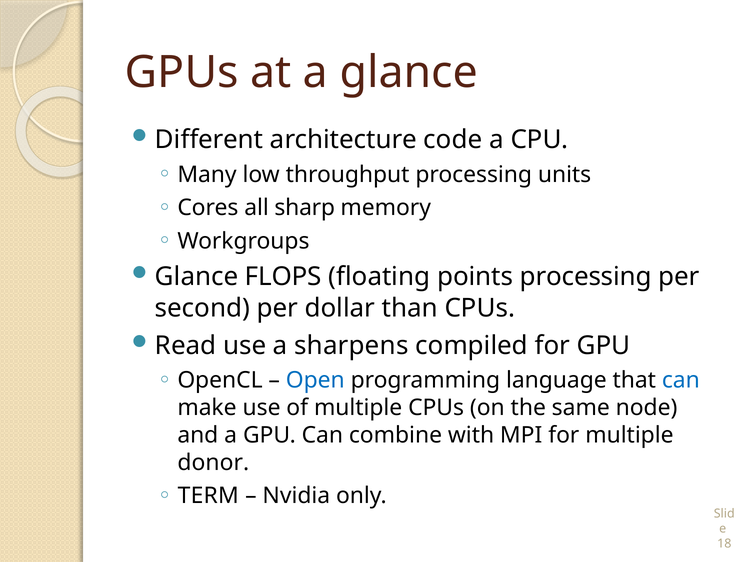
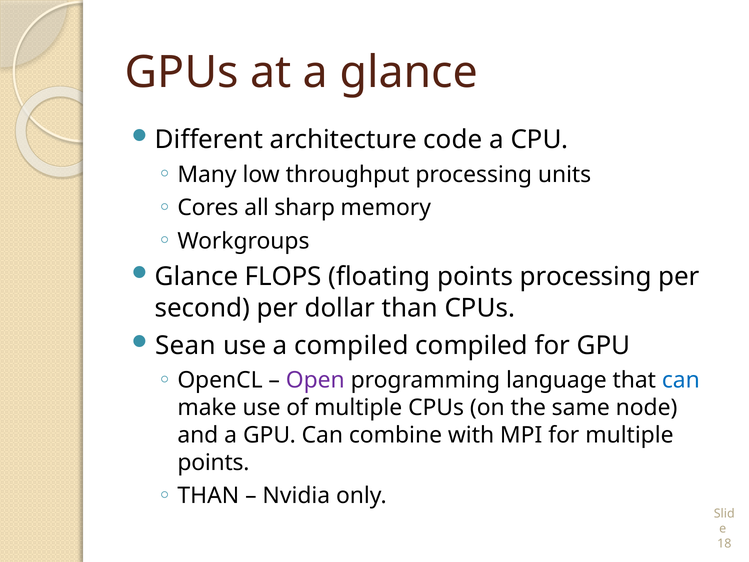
Read: Read -> Sean (185, 345)
a sharpens: sharpens -> compiled (351, 345)
Open colour: blue -> purple (315, 380)
donor: donor -> points (213, 463)
TERM: TERM -> THAN (208, 496)
